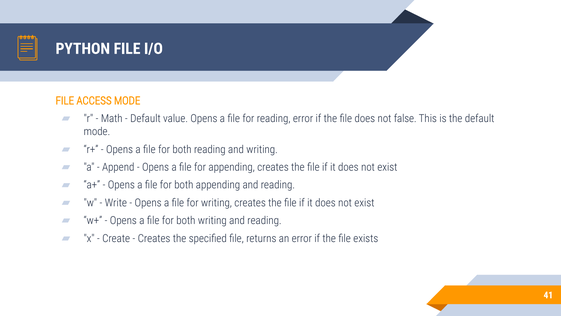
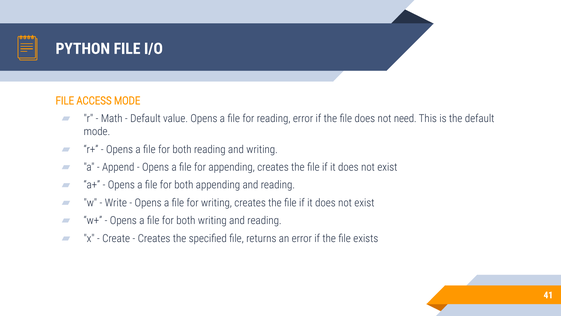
false: false -> need (405, 118)
